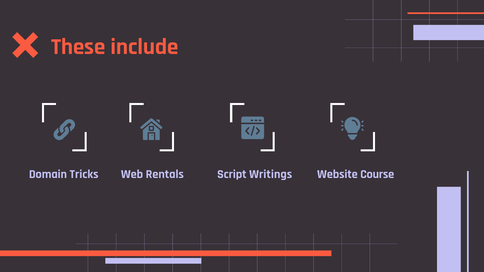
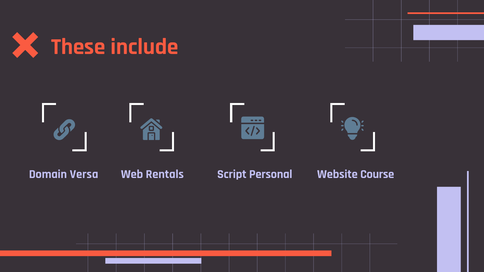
Tricks: Tricks -> Versa (84, 174)
Writings: Writings -> Personal (271, 174)
